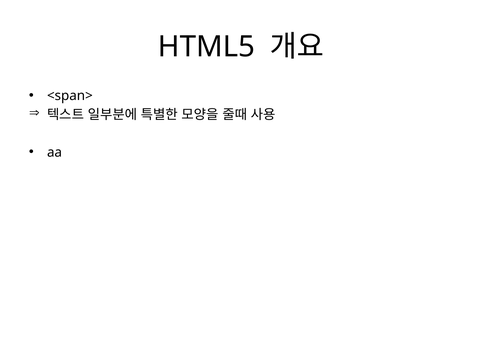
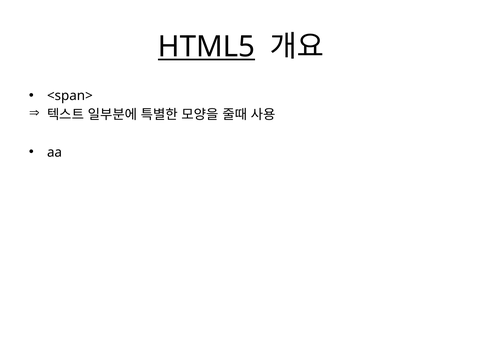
HTML5 underline: none -> present (206, 47)
